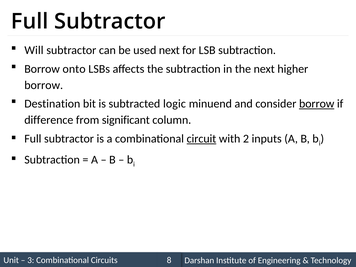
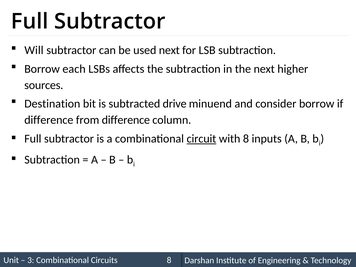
onto: onto -> each (74, 69)
borrow: borrow -> sources (44, 85)
logic: logic -> drive (175, 104)
borrow underline: present -> none (317, 104)
from significant: significant -> difference (126, 120)
with 2: 2 -> 8 (246, 139)
